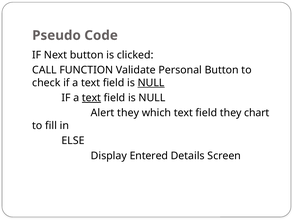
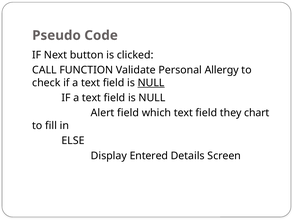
Personal Button: Button -> Allergy (222, 70)
text underline: present -> none (91, 98)
Alert they: they -> field (128, 113)
